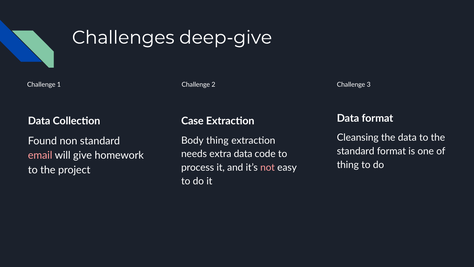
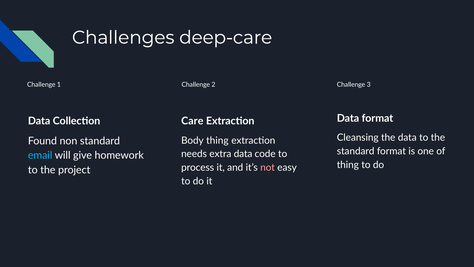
deep-give: deep-give -> deep-care (226, 37)
Case: Case -> Care (192, 121)
email colour: pink -> light blue (40, 155)
